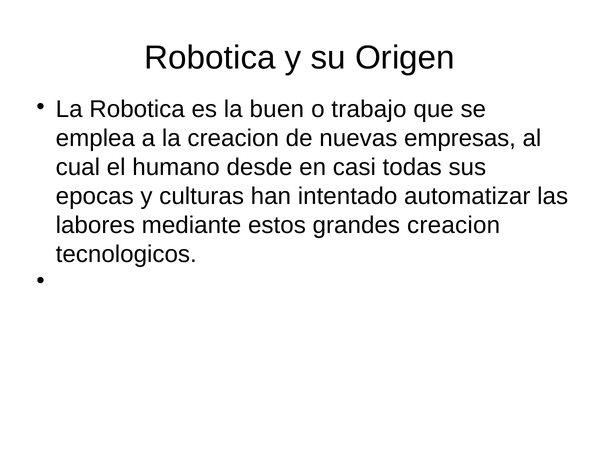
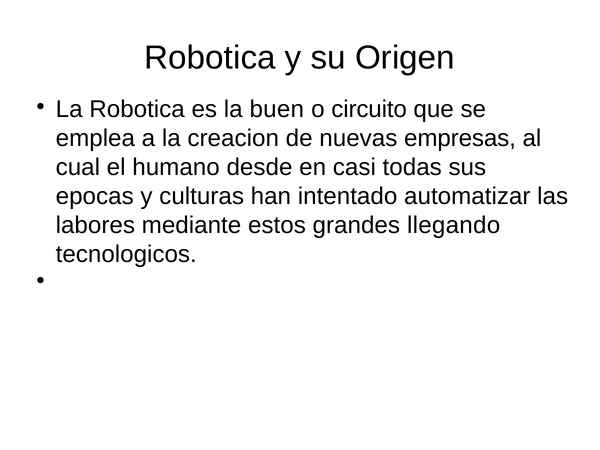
trabajo: trabajo -> circuito (369, 109)
grandes creacion: creacion -> llegando (454, 225)
